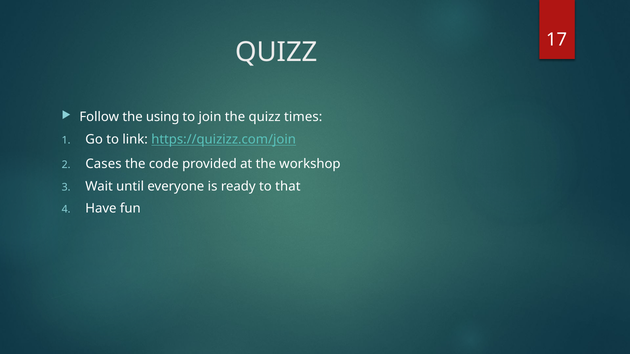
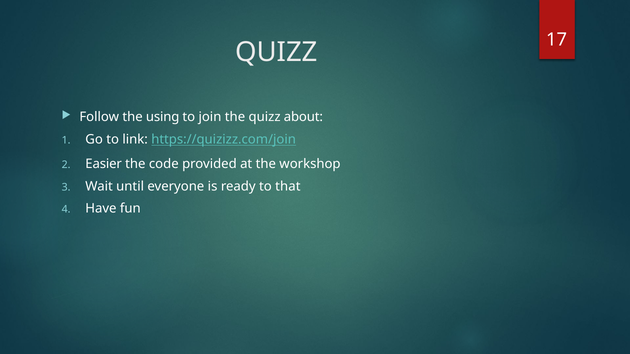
times: times -> about (303, 117)
Cases: Cases -> Easier (104, 164)
